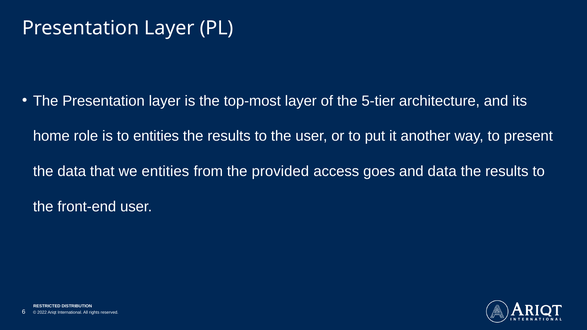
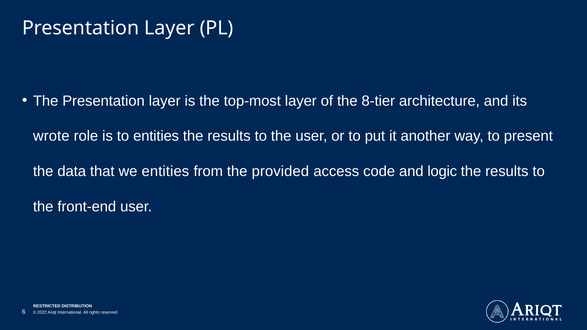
5-tier: 5-tier -> 8-tier (378, 101)
home: home -> wrote (51, 136)
goes: goes -> code (379, 171)
and data: data -> logic (442, 171)
